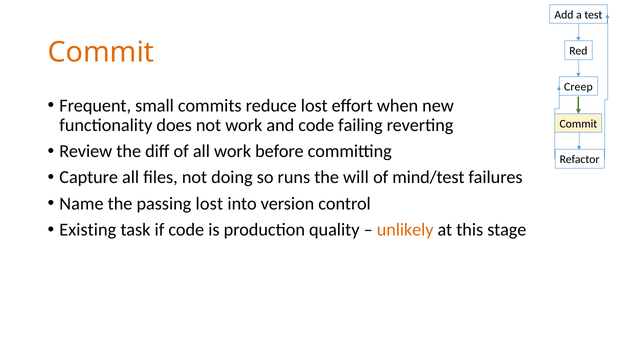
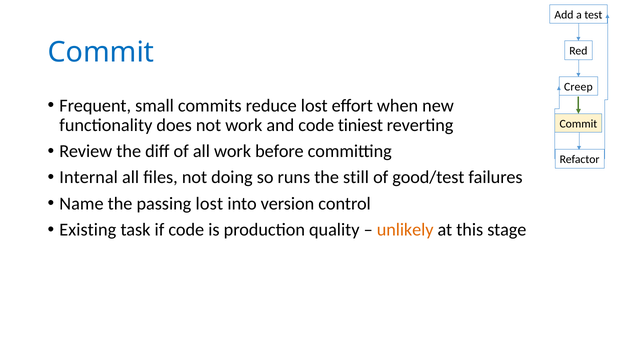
Commit colour: orange -> blue (101, 53)
failing: failing -> tiniest (360, 125)
Capture: Capture -> Internal (89, 178)
will: will -> still (356, 178)
mind/test: mind/test -> good/test (428, 178)
